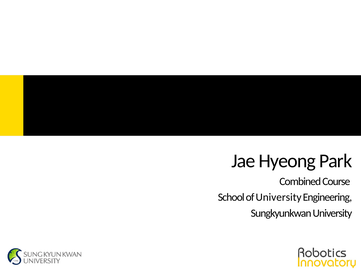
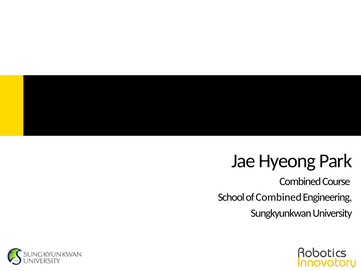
of University: University -> Combined (279, 197)
